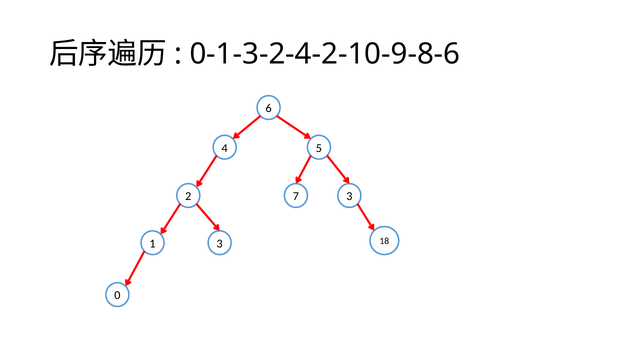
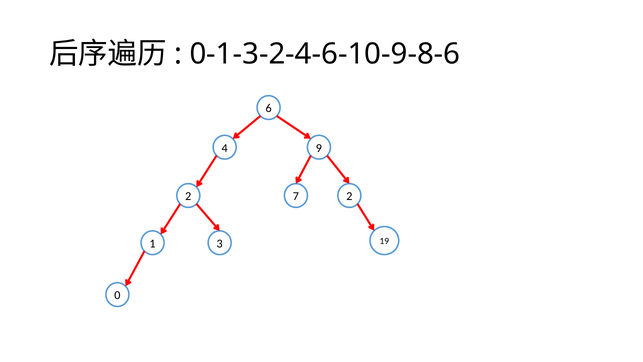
0-1-3-2-4-2-10-9-8-6: 0-1-3-2-4-2-10-9-8-6 -> 0-1-3-2-4-6-10-9-8-6 (325, 54)
5: 5 -> 9 (319, 148)
7 3: 3 -> 2 (349, 196)
18: 18 -> 19 (384, 241)
